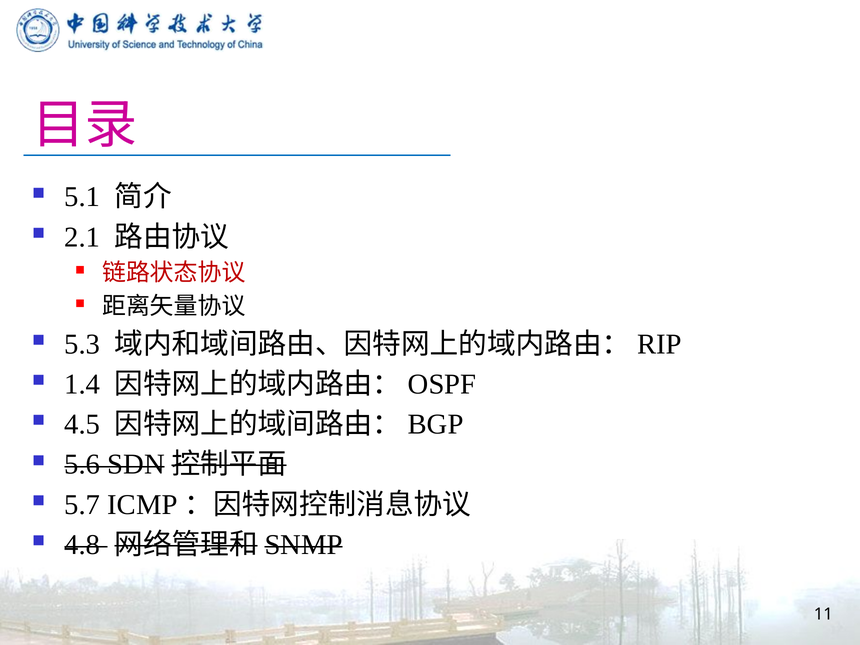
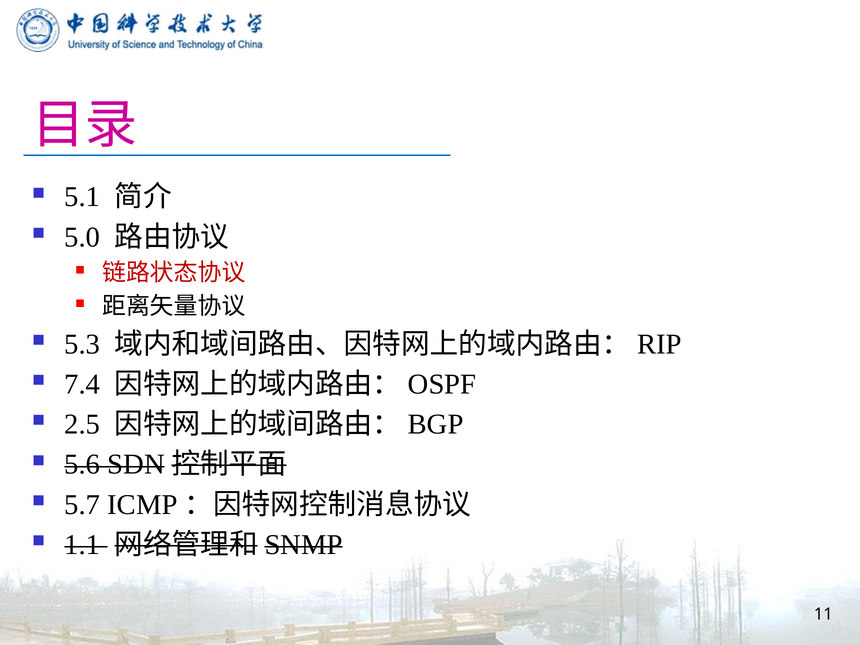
2.1: 2.1 -> 5.0 (82, 237)
1.4: 1.4 -> 7.4 (82, 384)
4.5: 4.5 -> 2.5 (82, 424)
4.8: 4.8 -> 1.1 (82, 545)
